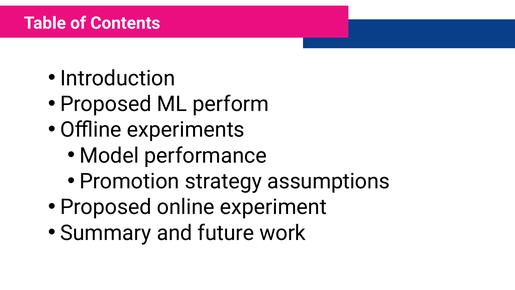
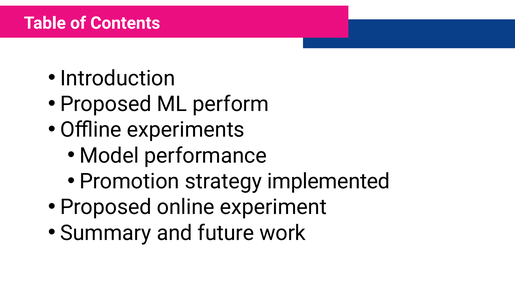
assumptions: assumptions -> implemented (329, 181)
